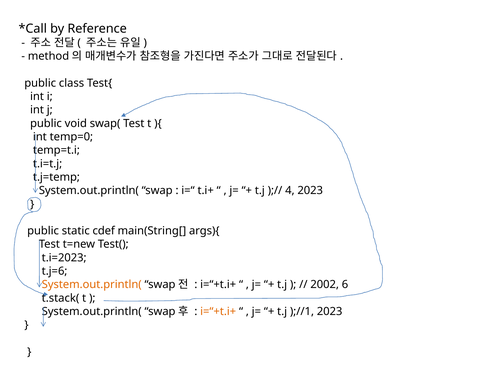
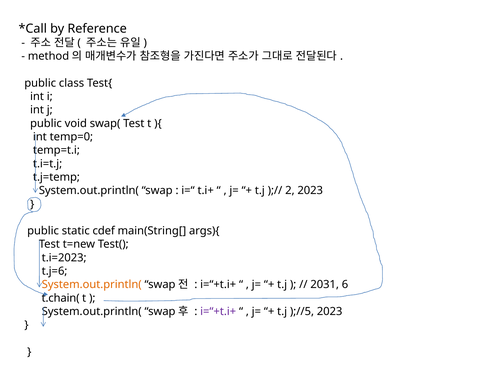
4: 4 -> 2 (290, 191)
2002: 2002 -> 2031 (325, 285)
t.stack(: t.stack( -> t.chain( (61, 298)
i=“+t.i+ colour: orange -> purple (218, 311)
);//1: );//1 -> );//5 (302, 311)
